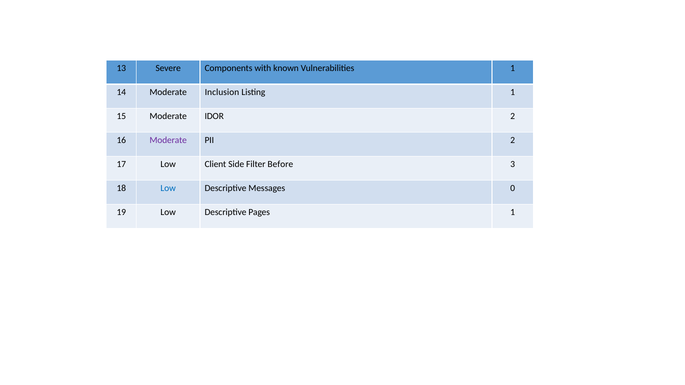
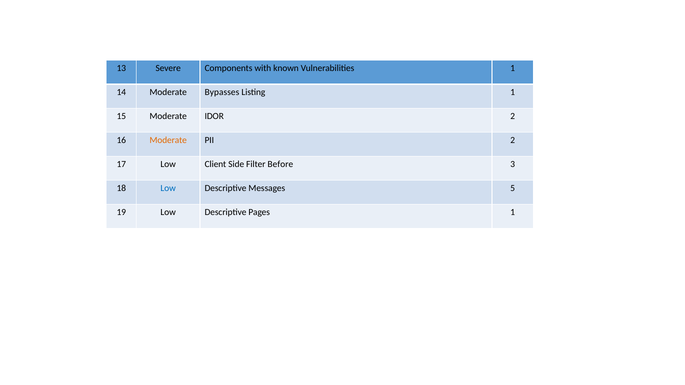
Inclusion: Inclusion -> Bypasses (222, 92)
Moderate colour: purple -> orange (168, 140)
0: 0 -> 5 (513, 188)
